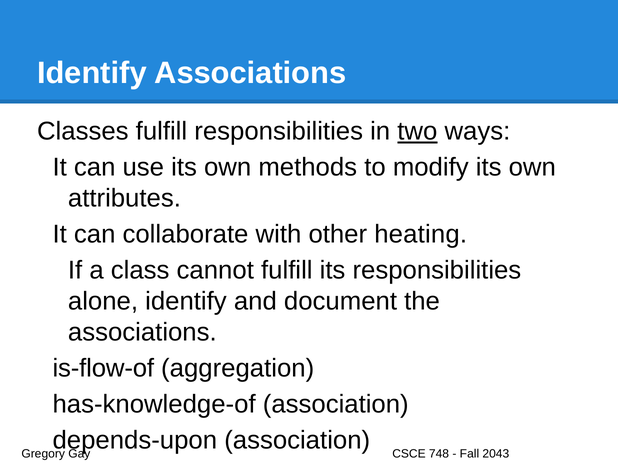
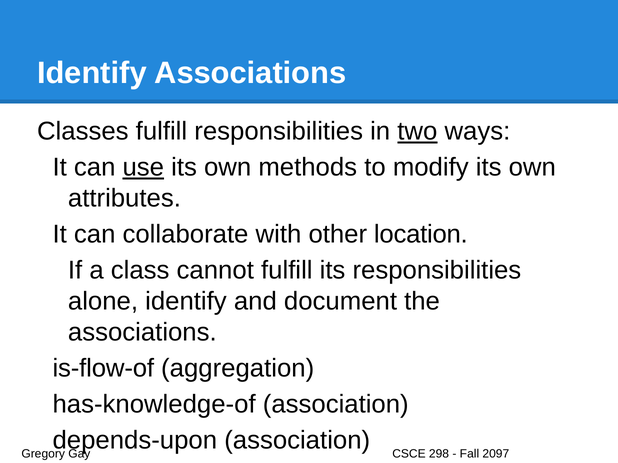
use underline: none -> present (143, 168)
heating: heating -> location (421, 235)
748: 748 -> 298 (439, 454)
2043: 2043 -> 2097 (496, 454)
